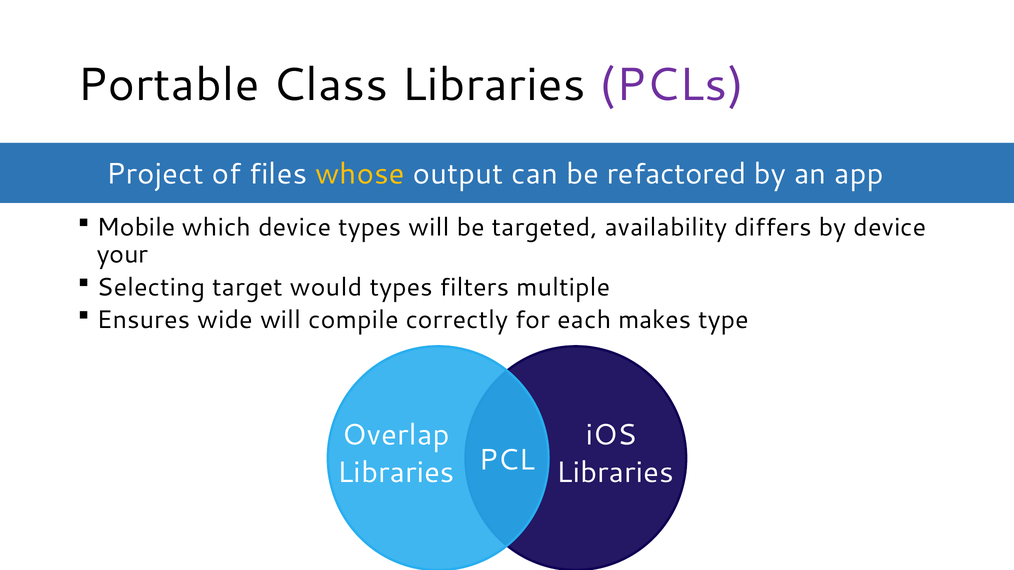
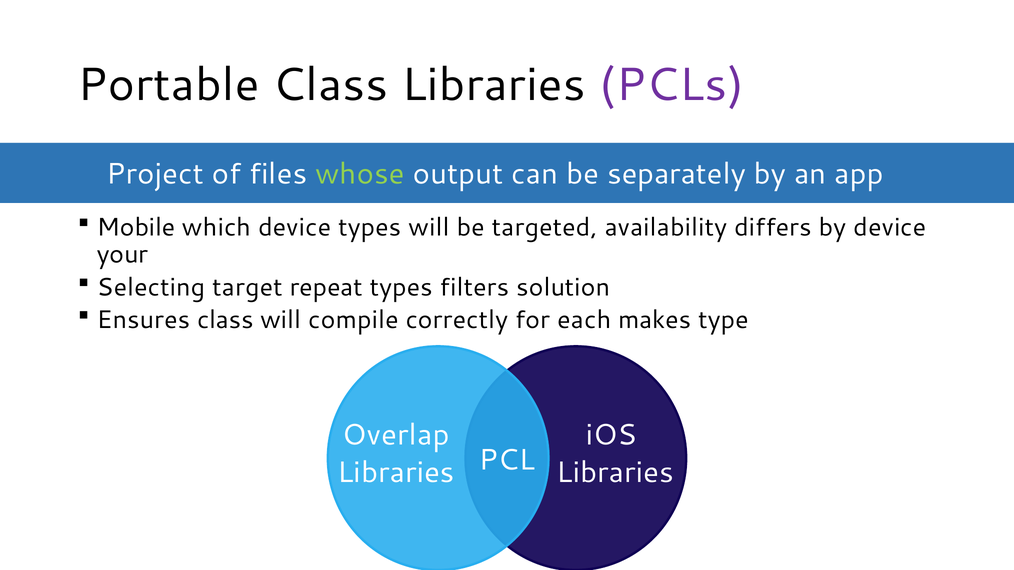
whose colour: yellow -> light green (360, 174)
refactored: refactored -> separately (677, 174)
would: would -> repeat (326, 287)
multiple: multiple -> solution (563, 287)
Ensures wide: wide -> class (225, 320)
